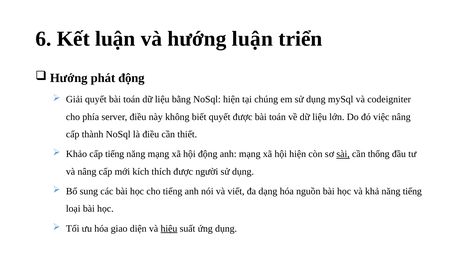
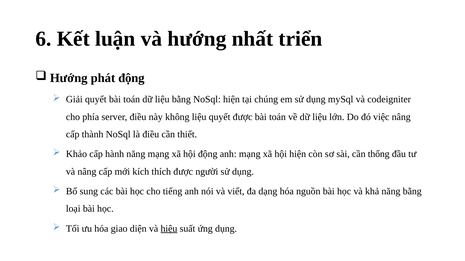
hướng luận: luận -> nhất (253, 39)
không biết: biết -> liệu (199, 117)
cấp tiếng: tiếng -> hành (115, 154)
sài underline: present -> none (343, 154)
năng tiếng: tiếng -> bằng (412, 192)
